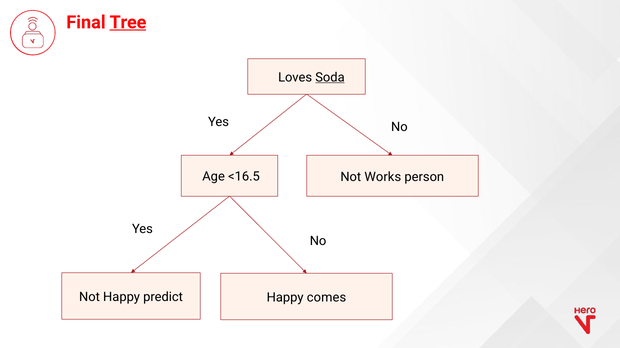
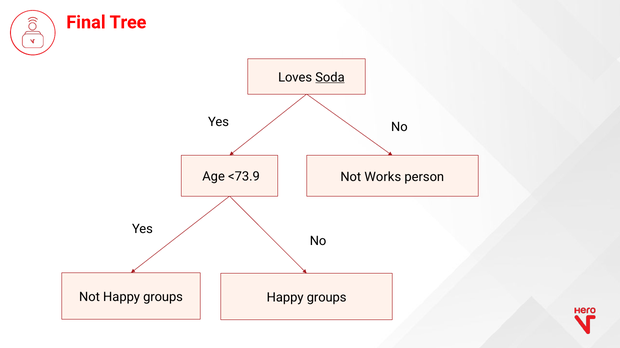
Tree underline: present -> none (128, 22)
<16.5: <16.5 -> <73.9 (244, 177)
Not Happy predict: predict -> groups (163, 298)
comes: comes -> groups (327, 298)
